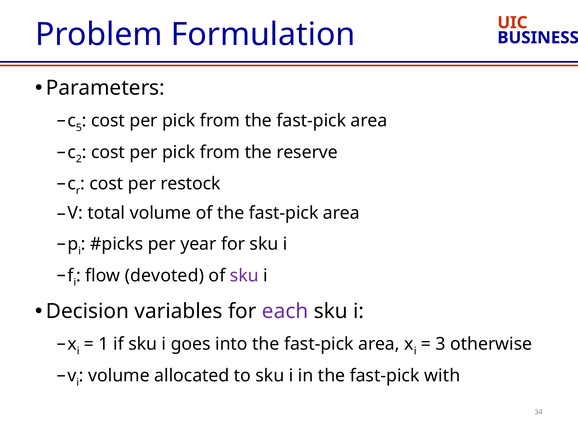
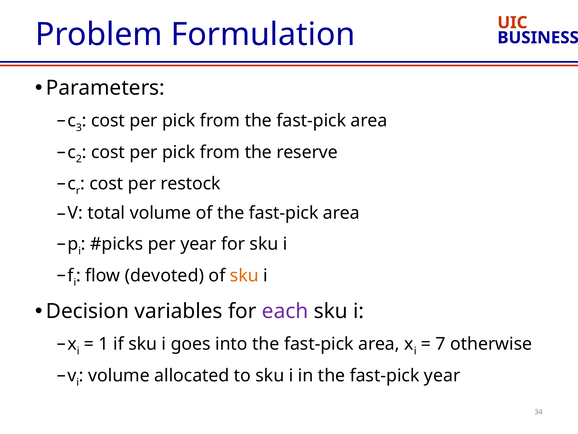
5: 5 -> 3 (79, 127)
sku colour: purple -> orange (244, 275)
3: 3 -> 7 (441, 344)
fast-pick with: with -> year (442, 375)
